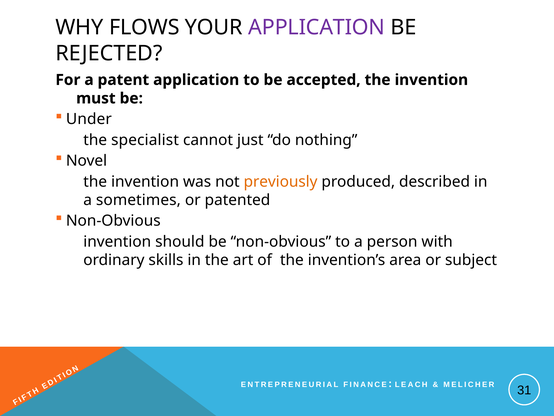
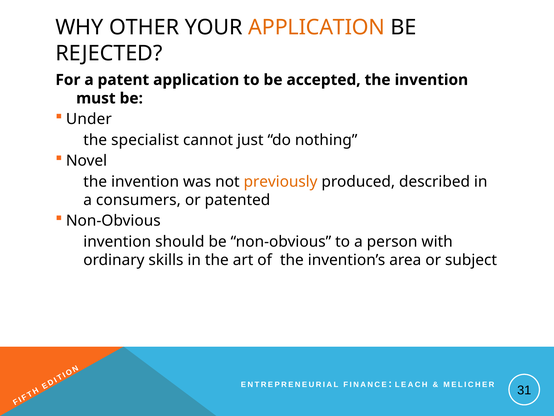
FLOWS: FLOWS -> OTHER (144, 27)
APPLICATION colour: purple -> orange (317, 27)
sometimes: sometimes -> consumers (138, 200)
